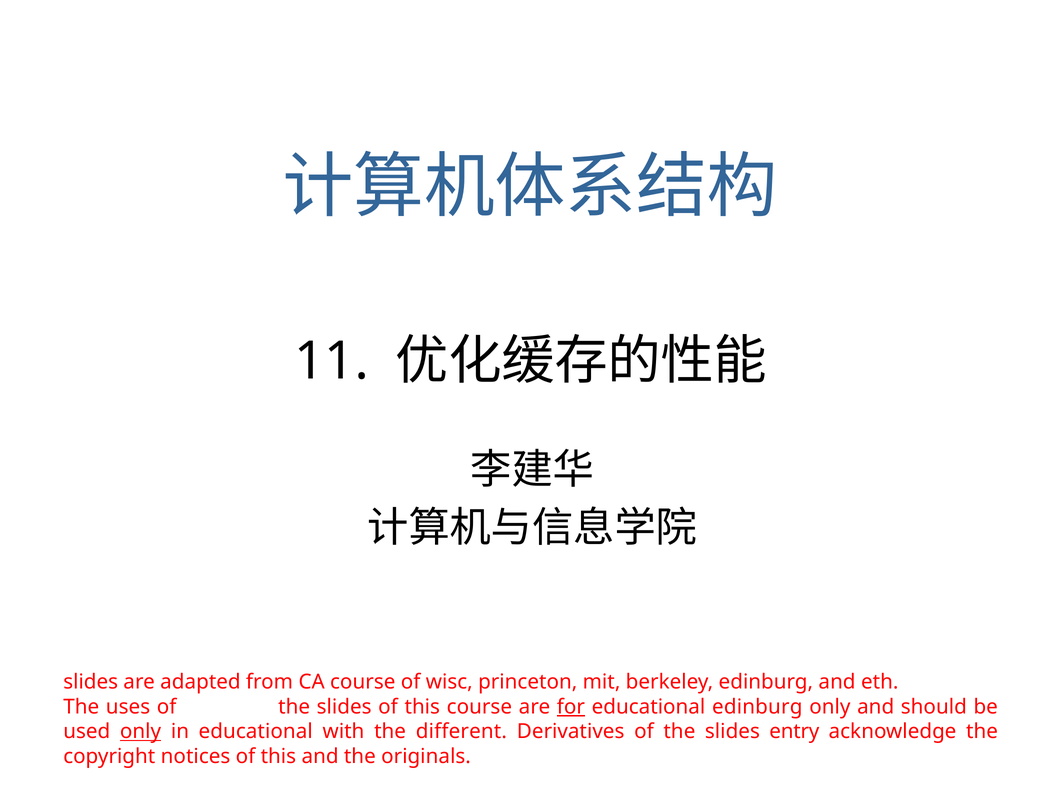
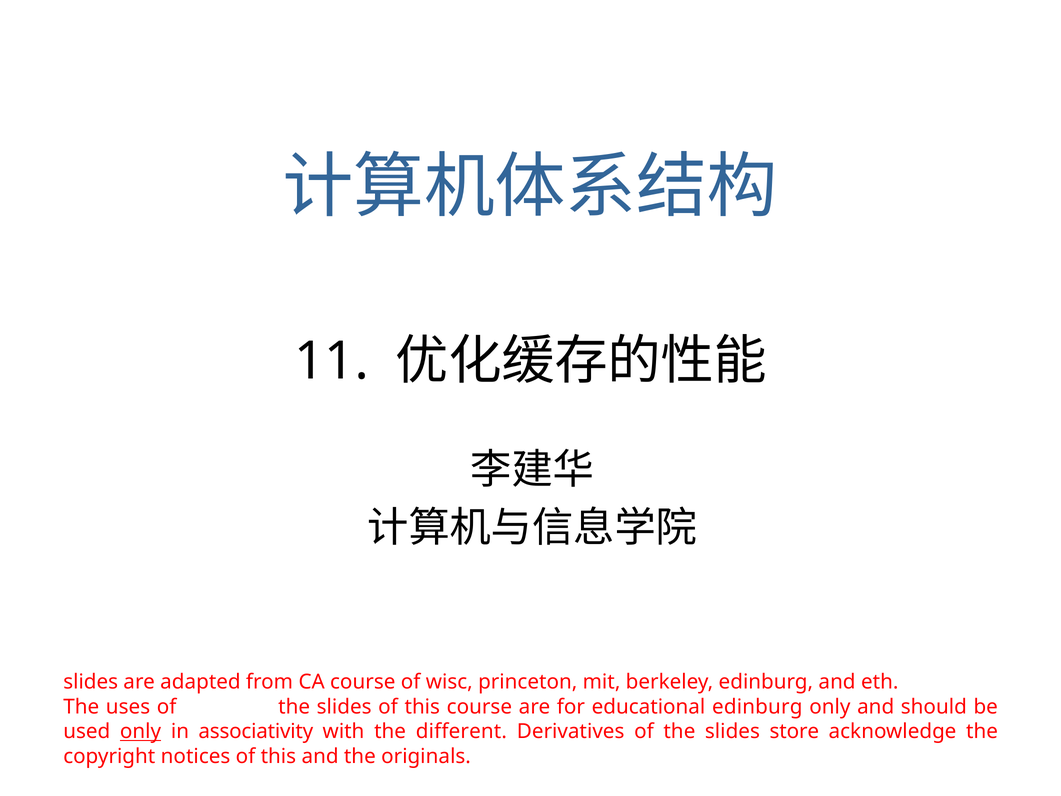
for underline: present -> none (571, 707)
in educational: educational -> associativity (256, 731)
entry: entry -> store (794, 731)
